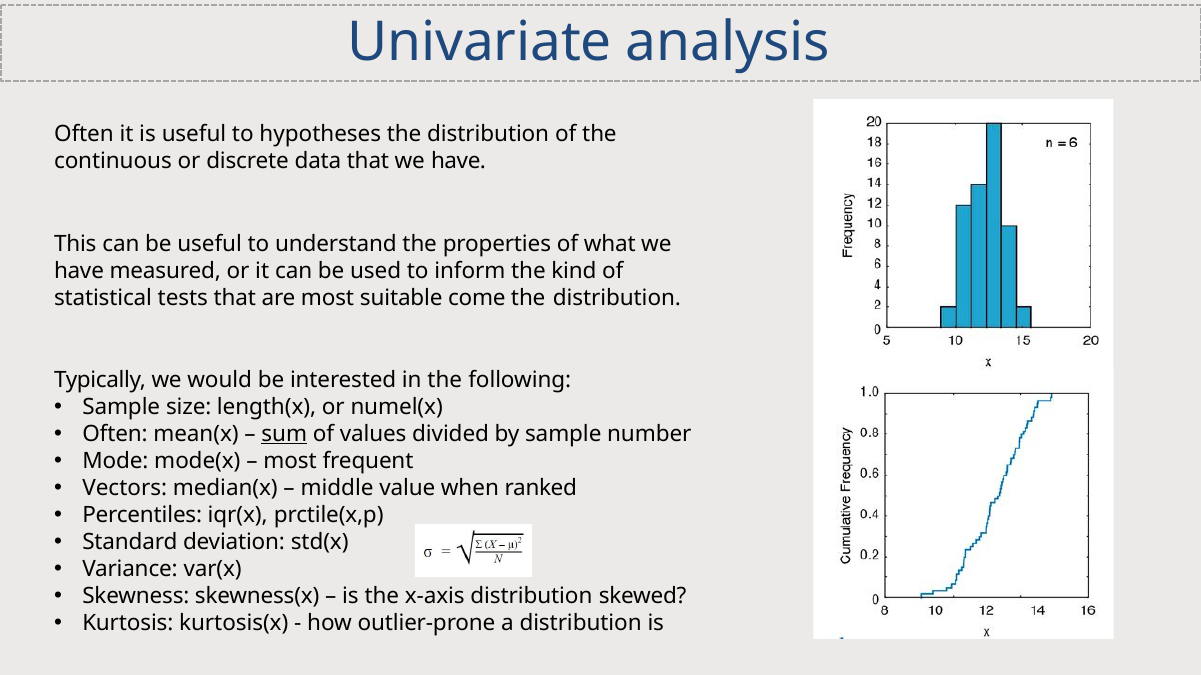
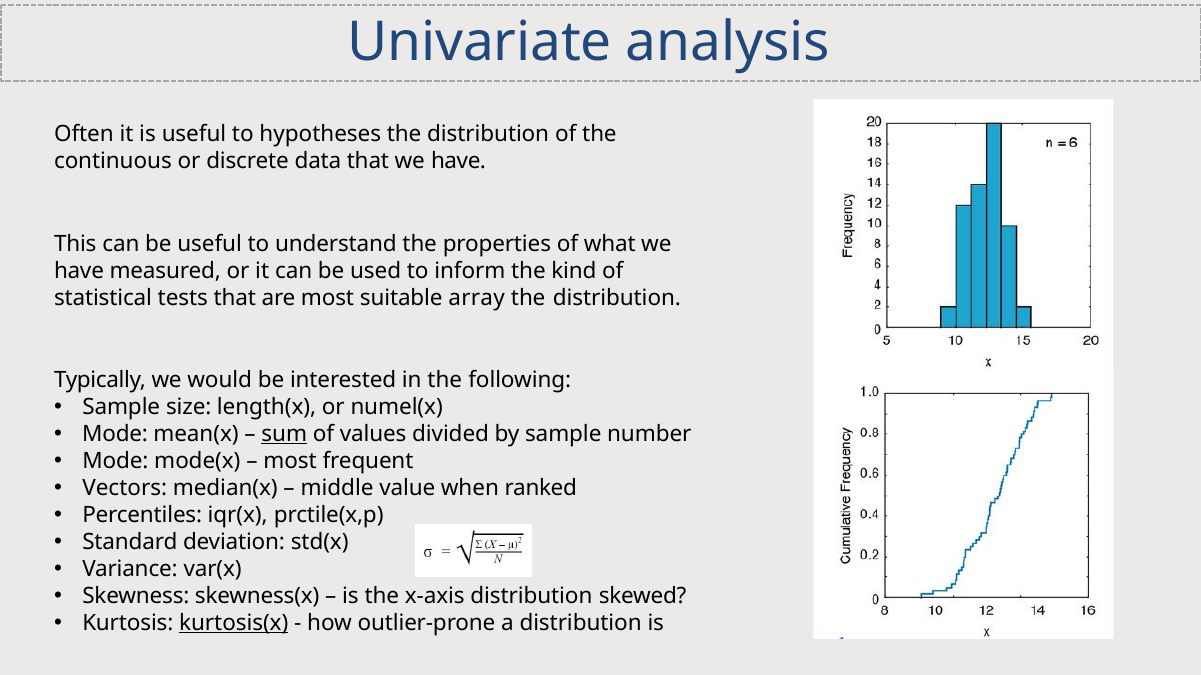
come: come -> array (477, 298)
Often: Often -> Mode (115, 434)
kurtosis(x underline: none -> present (234, 623)
